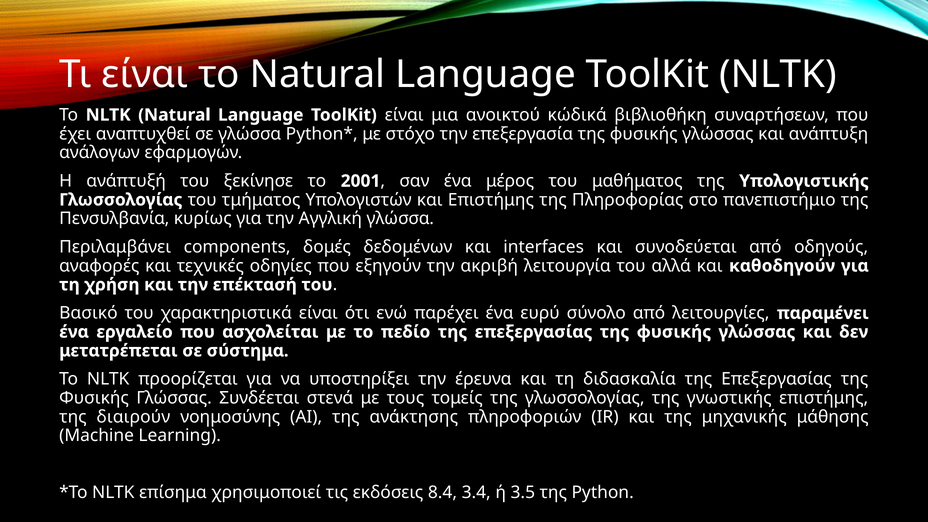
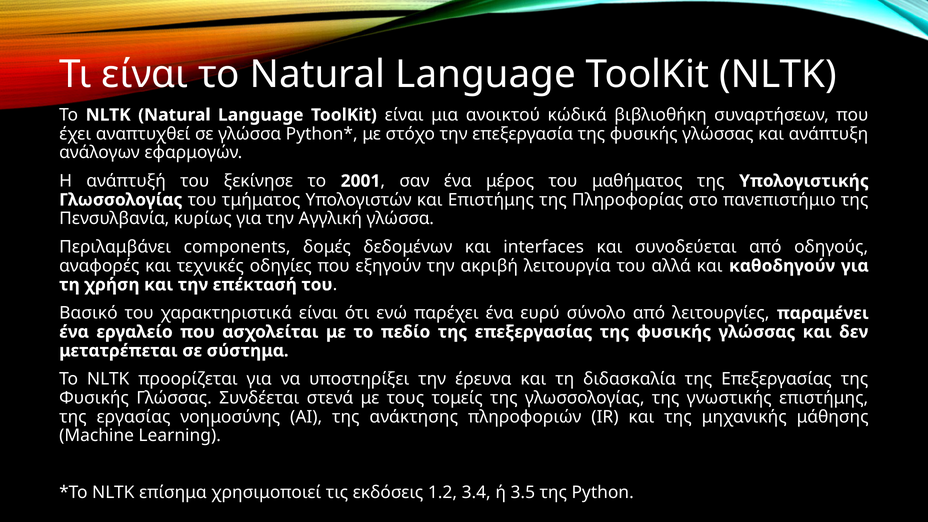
διαιρούν: διαιρούν -> εργασίας (134, 417)
8.4: 8.4 -> 1.2 (442, 493)
